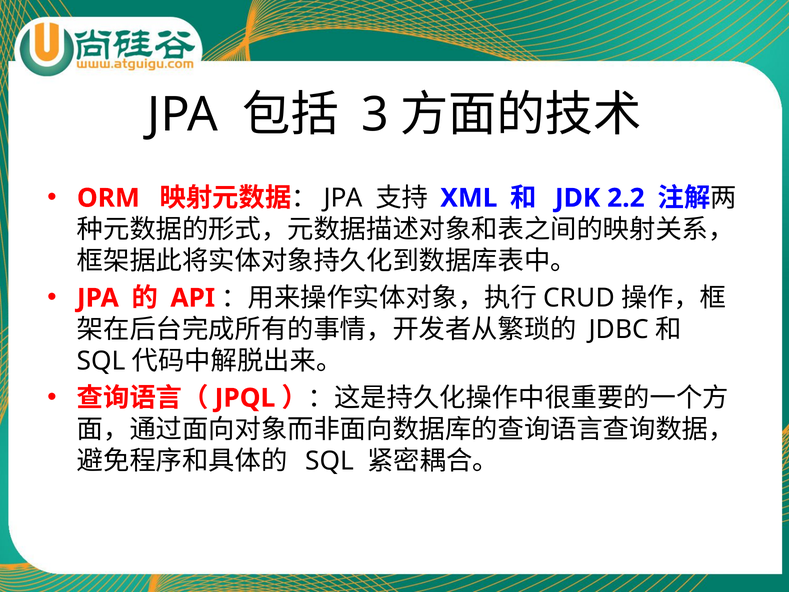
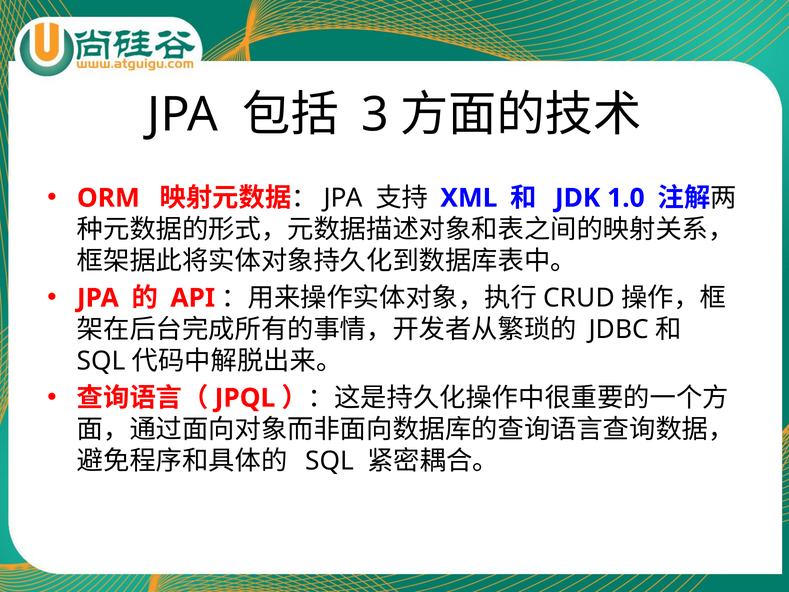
2.2: 2.2 -> 1.0 (626, 198)
